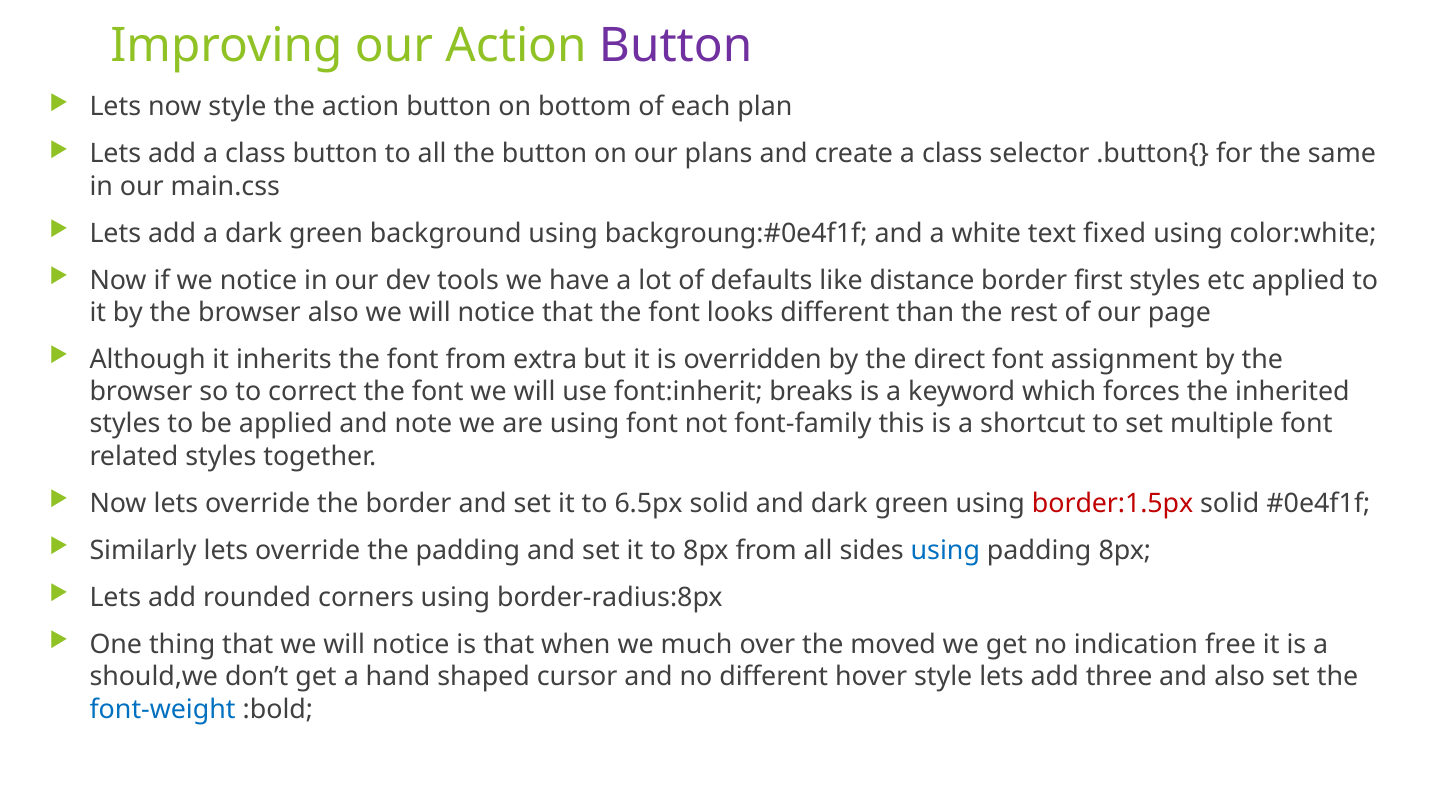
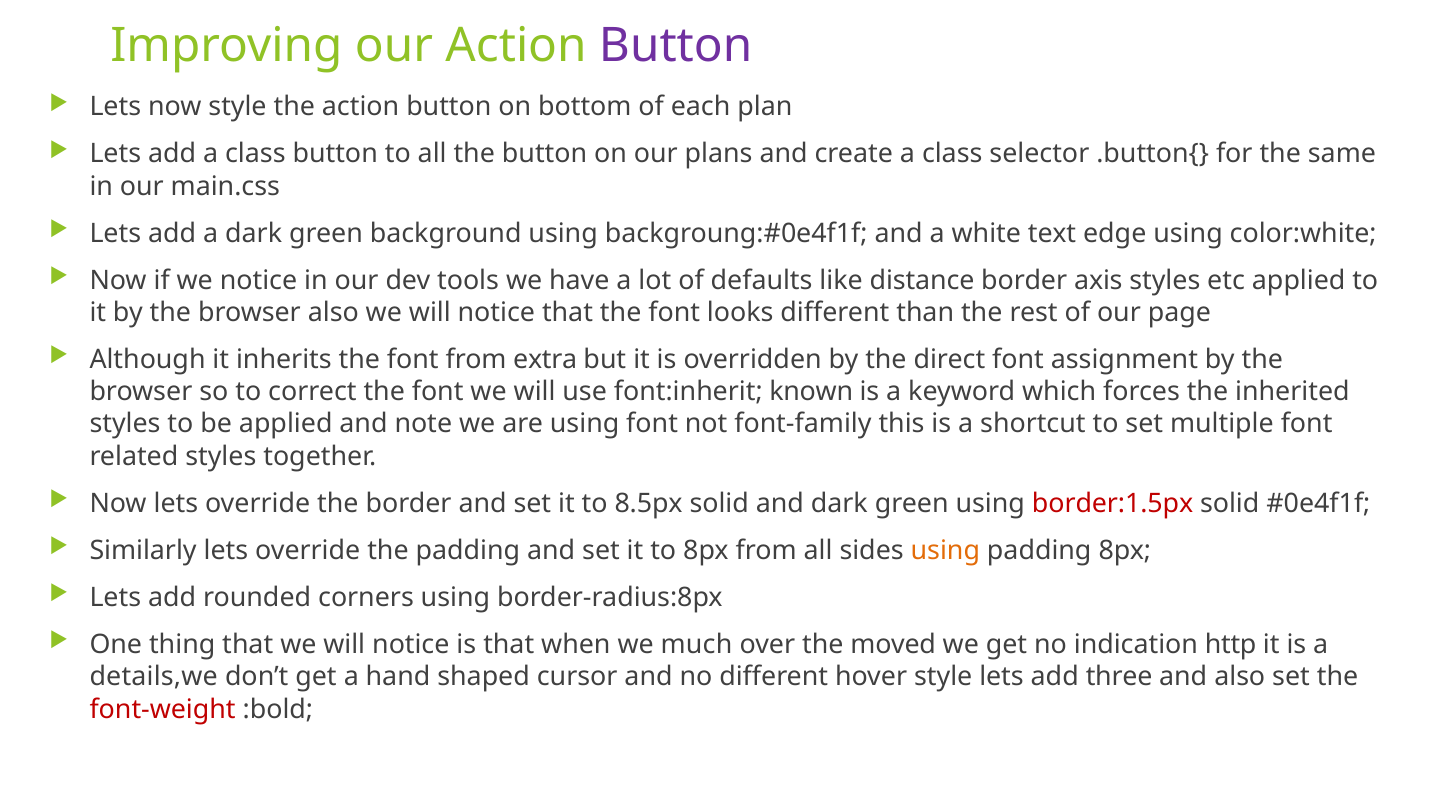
fixed: fixed -> edge (1115, 233)
first: first -> axis (1098, 280)
breaks: breaks -> known (811, 392)
6.5px: 6.5px -> 8.5px (649, 503)
using colour: blue -> orange (945, 550)
free: free -> http (1231, 645)
should,we: should,we -> details,we (154, 677)
font-weight colour: blue -> red (163, 709)
